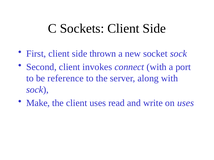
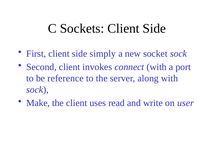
thrown: thrown -> simply (103, 54)
on uses: uses -> user (186, 103)
